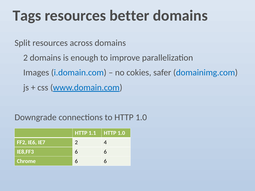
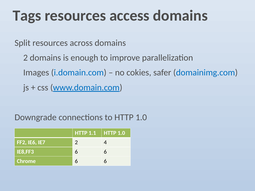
better: better -> access (129, 16)
